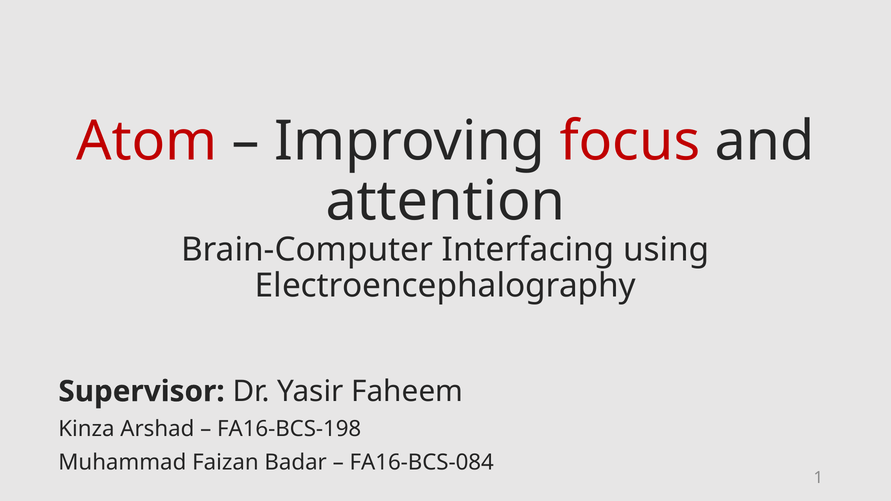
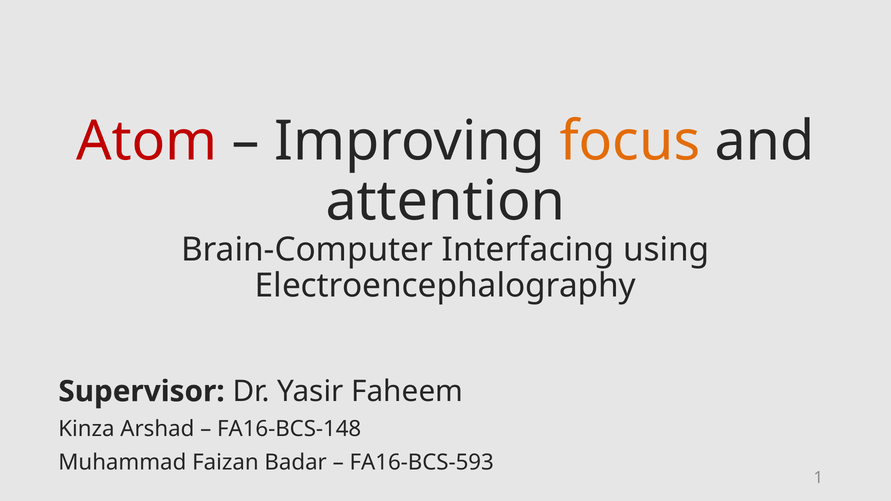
focus colour: red -> orange (630, 141)
FA16-BCS-198: FA16-BCS-198 -> FA16-BCS-148 (289, 429)
FA16-BCS-084: FA16-BCS-084 -> FA16-BCS-593 (422, 462)
